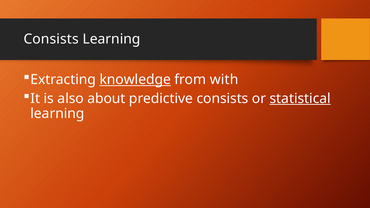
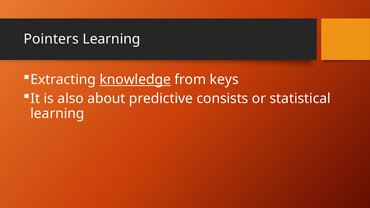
Consists: Consists -> Pointers (51, 39)
with: with -> keys (224, 80)
statistical underline: present -> none (300, 99)
